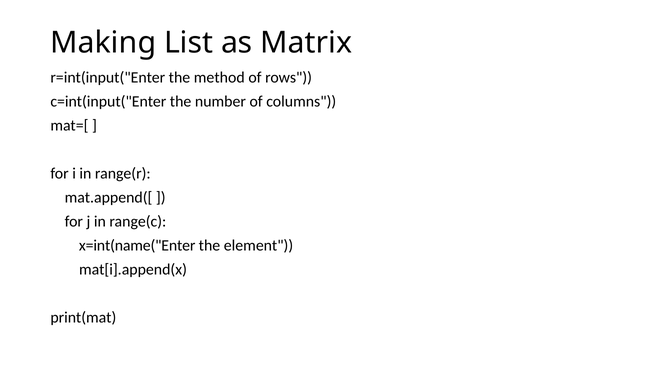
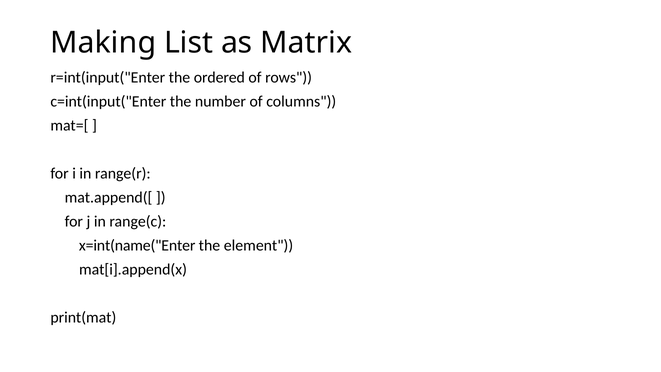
method: method -> ordered (219, 77)
